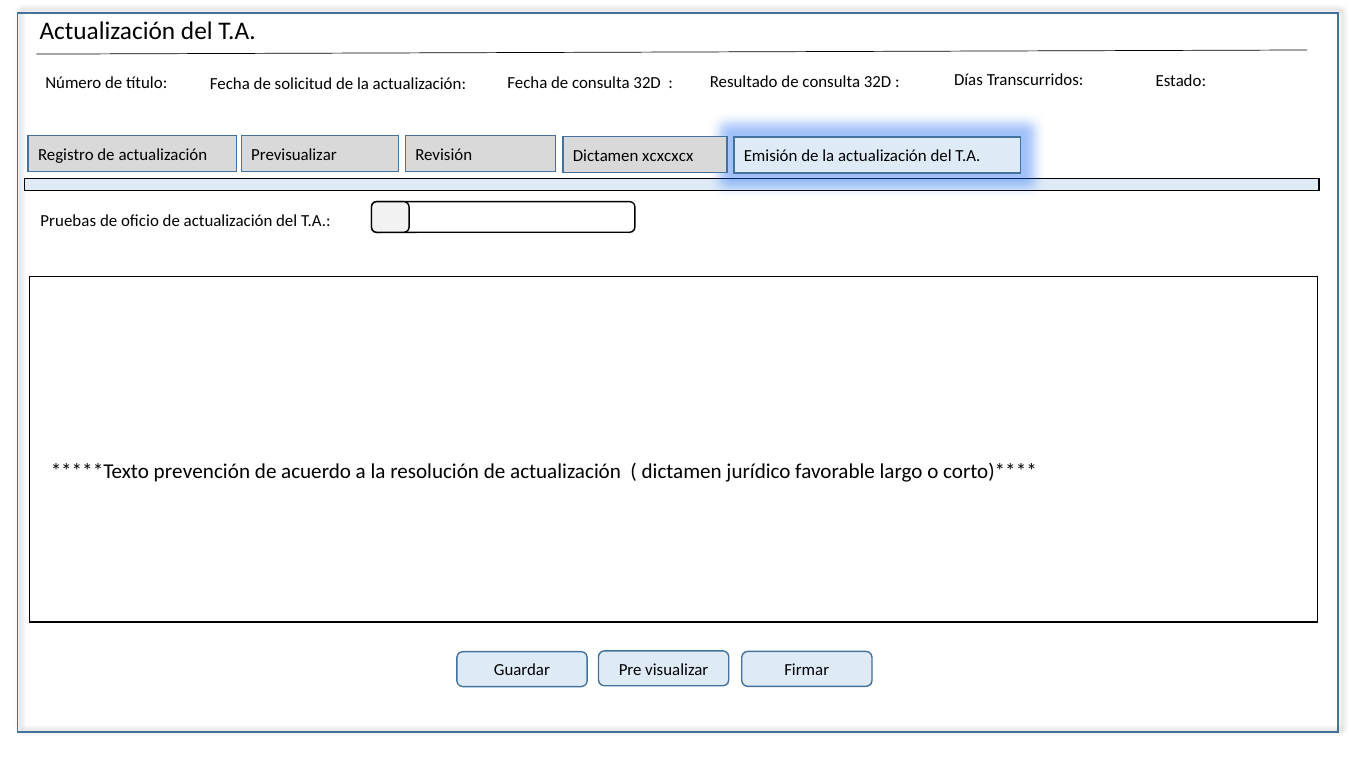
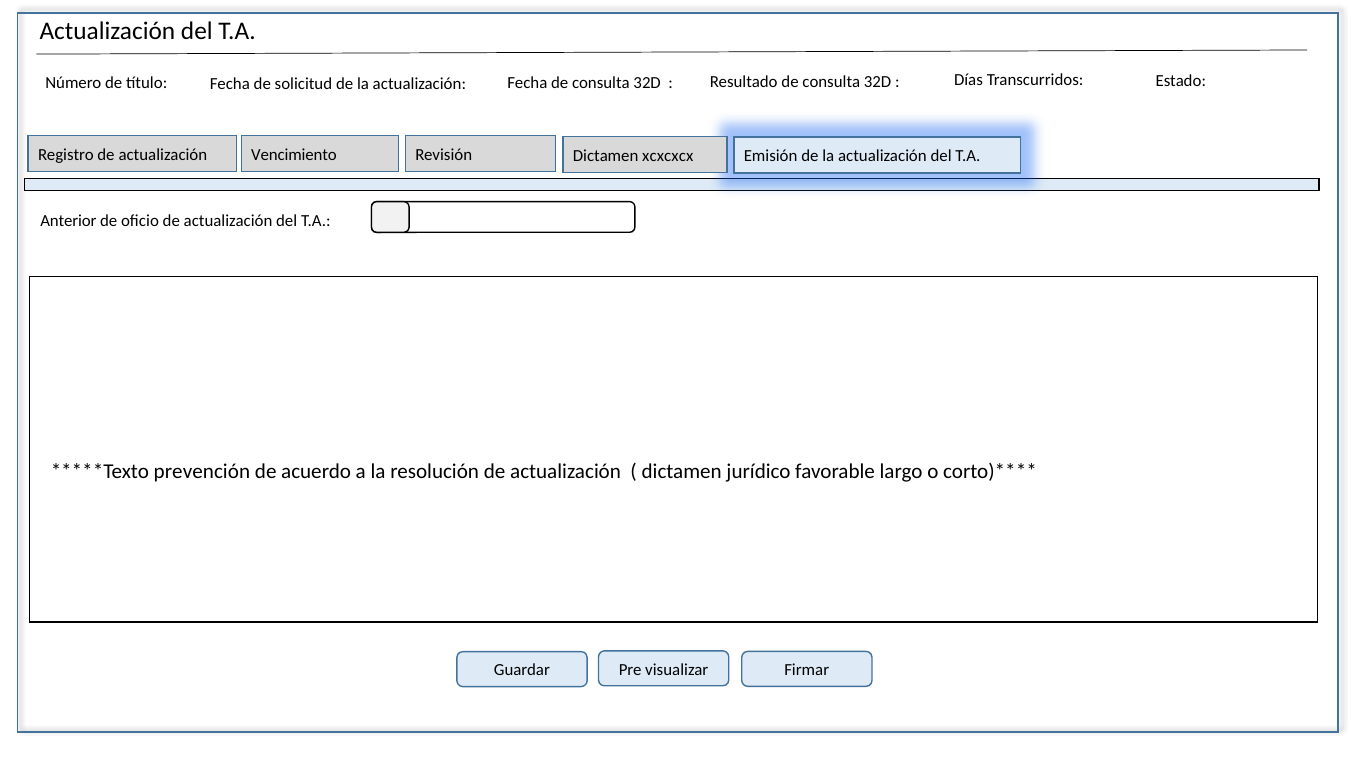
Previsualizar: Previsualizar -> Vencimiento (294, 155)
Pruebas: Pruebas -> Anterior (68, 221)
